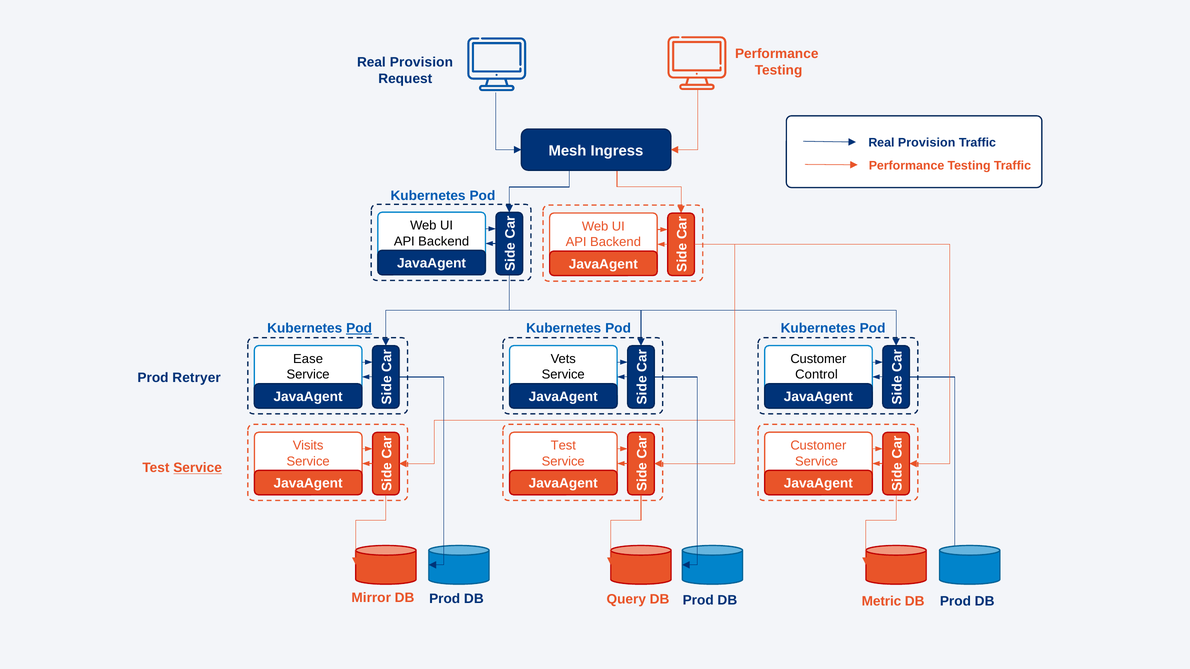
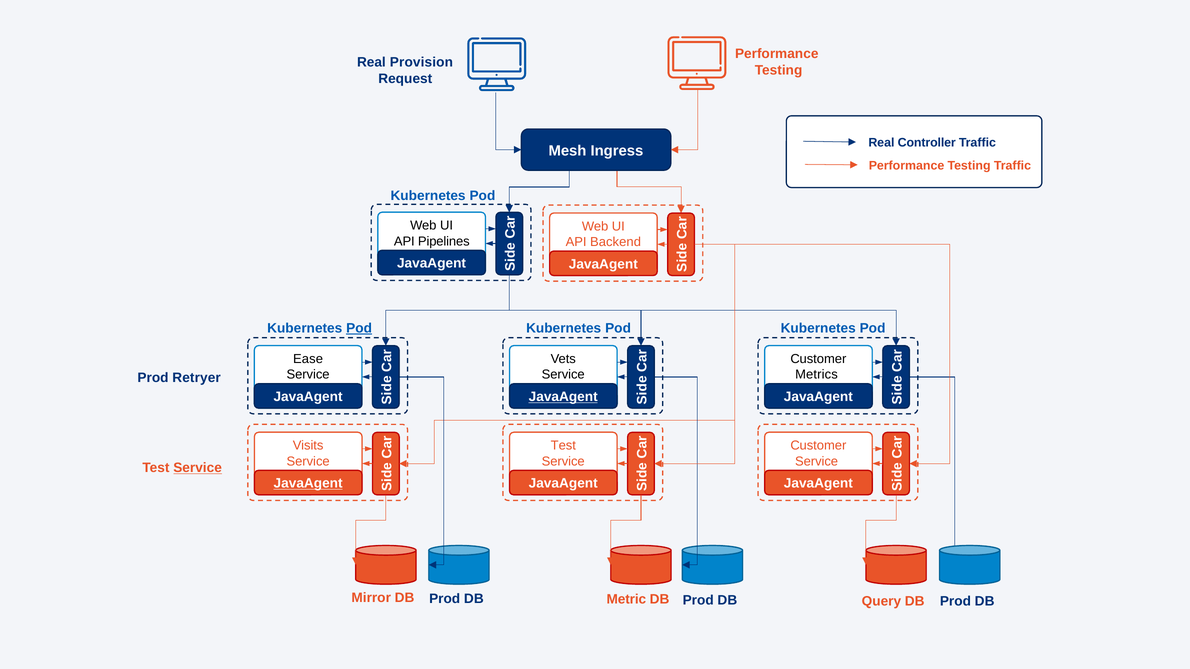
Provision: Provision -> Controller (927, 143)
Backend: Backend -> Pipelines (444, 241)
Control: Control -> Metrics (816, 375)
JavaAgent underline: none -> present (563, 397)
JavaAgent underline: none -> present (308, 484)
Query: Query -> Metric (626, 600)
Metric: Metric -> Query (881, 602)
